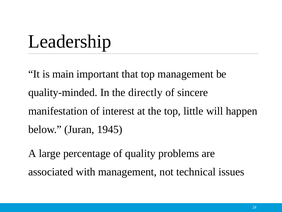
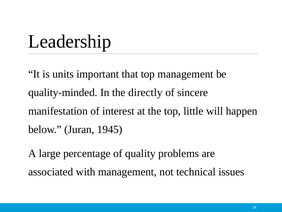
main: main -> units (63, 74)
